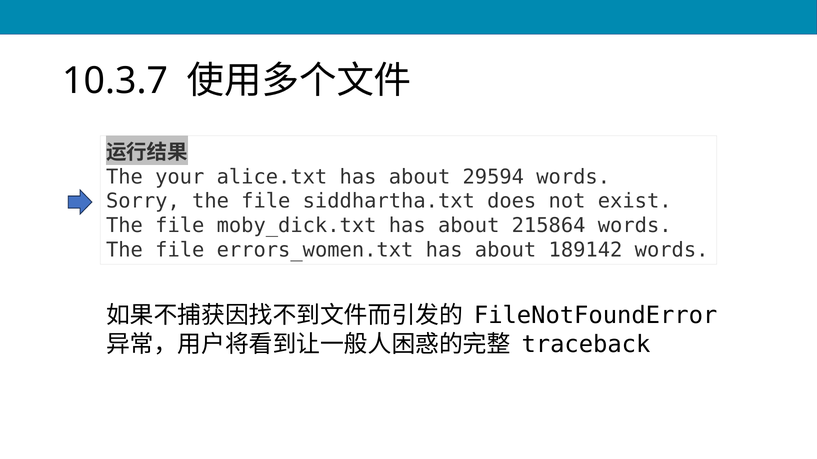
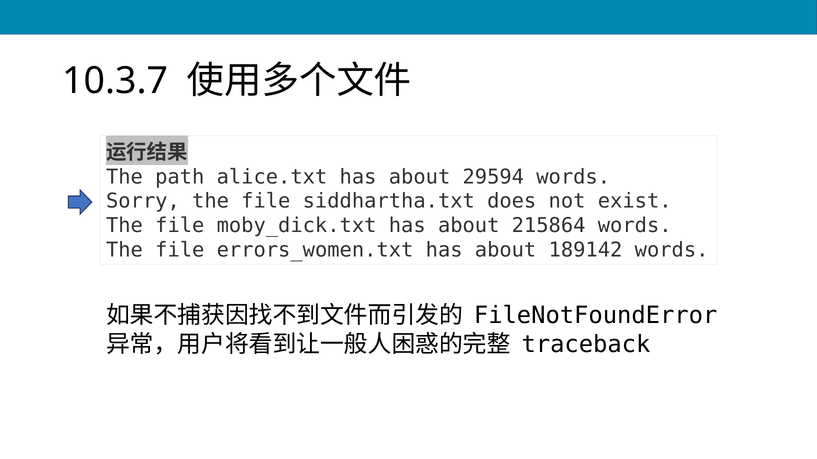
your: your -> path (180, 177)
